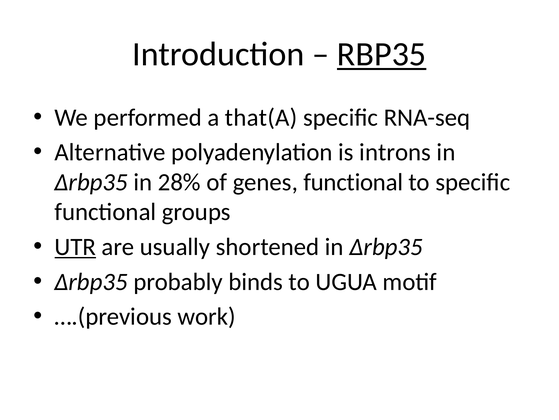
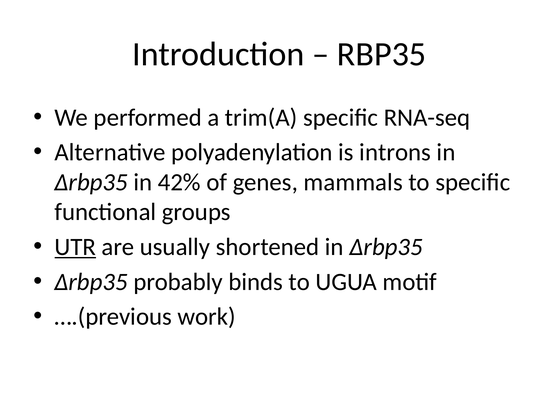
RBP35 underline: present -> none (382, 54)
that(A: that(A -> trim(A (261, 117)
28%: 28% -> 42% (179, 182)
genes functional: functional -> mammals (353, 182)
